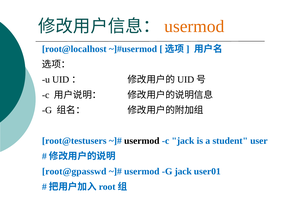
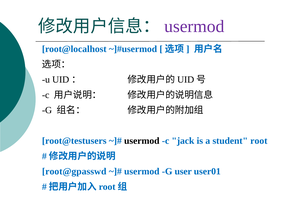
usermod colour: orange -> purple (194, 26)
user: user -> root (259, 141)
G jack: jack -> user (183, 172)
